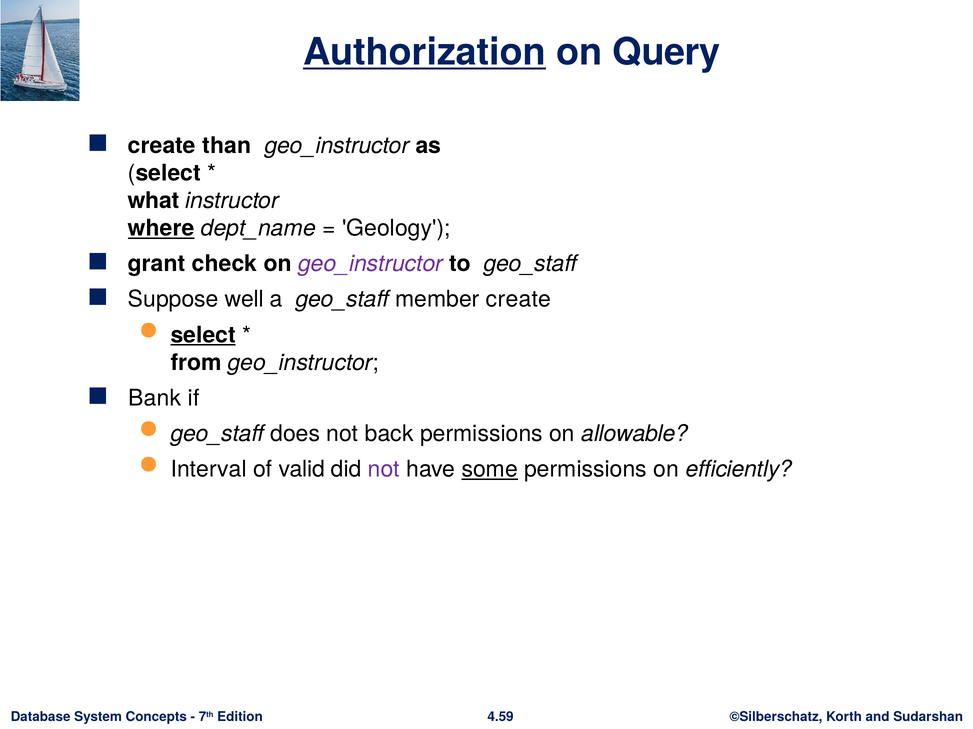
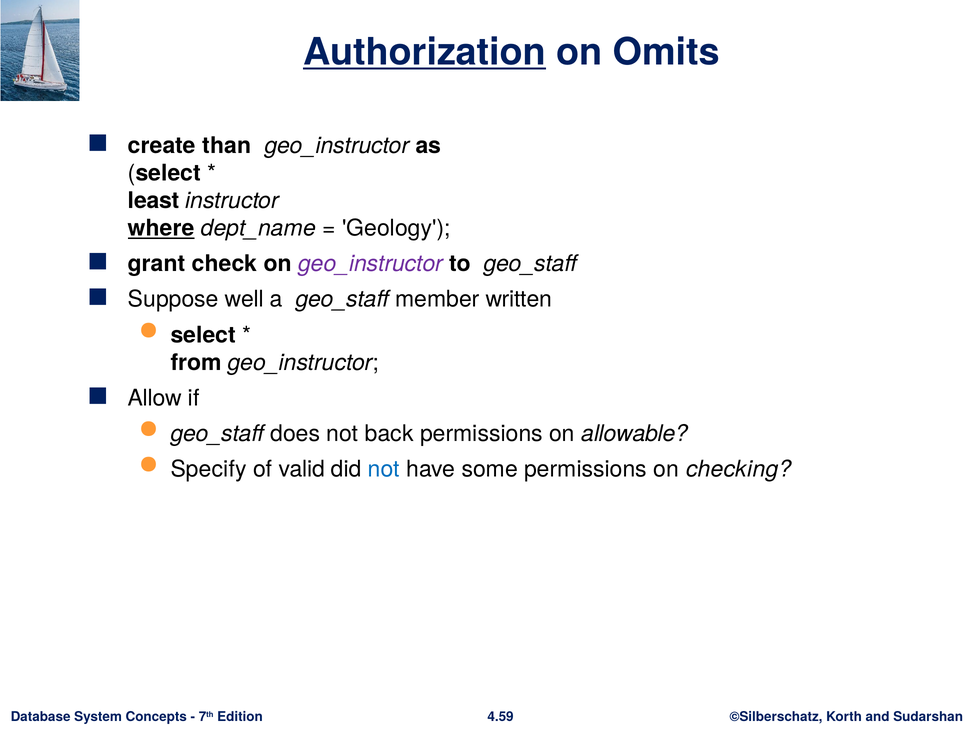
Query: Query -> Omits (666, 52)
what: what -> least (154, 201)
member create: create -> written (519, 300)
select underline: present -> none (203, 335)
Bank: Bank -> Allow (155, 399)
Interval: Interval -> Specify (209, 470)
not colour: purple -> blue (384, 470)
some underline: present -> none (490, 470)
efficiently: efficiently -> checking (739, 470)
